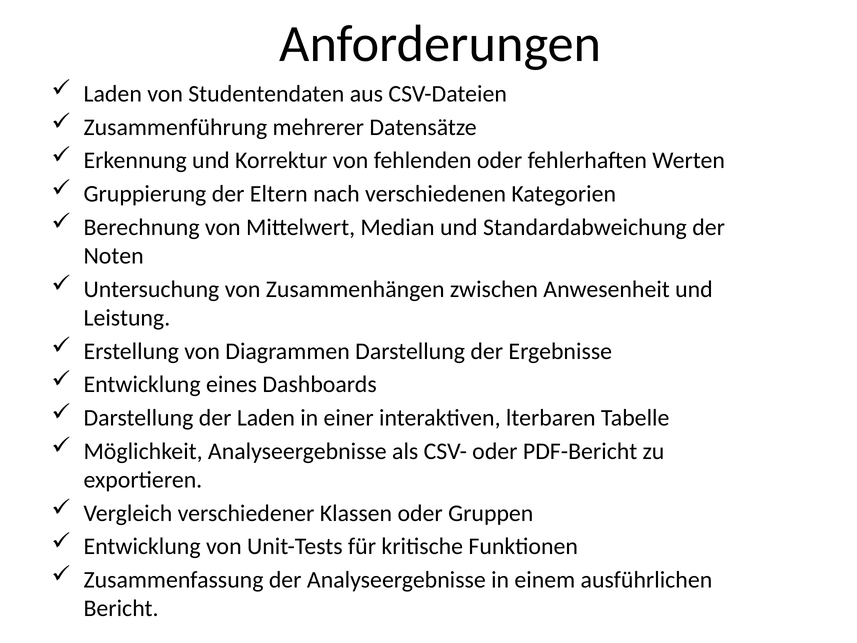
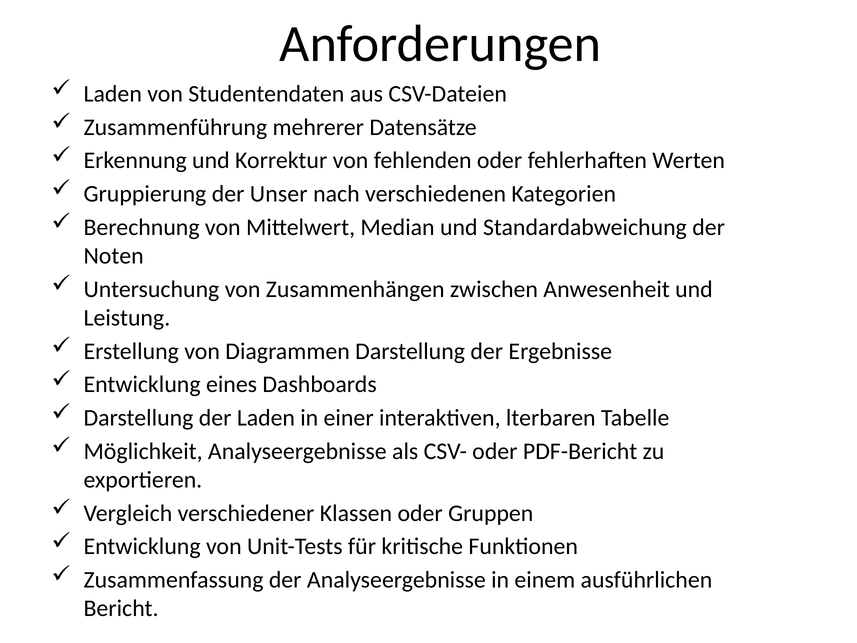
Eltern: Eltern -> Unser (279, 194)
